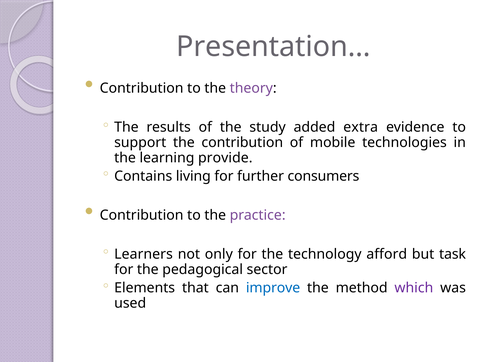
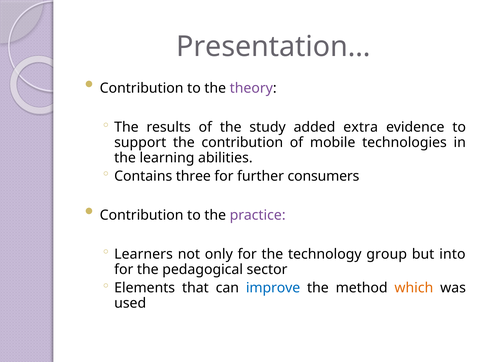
provide: provide -> abilities (225, 157)
living: living -> three (193, 176)
afford: afford -> group (387, 254)
task: task -> into (452, 254)
which colour: purple -> orange (414, 288)
